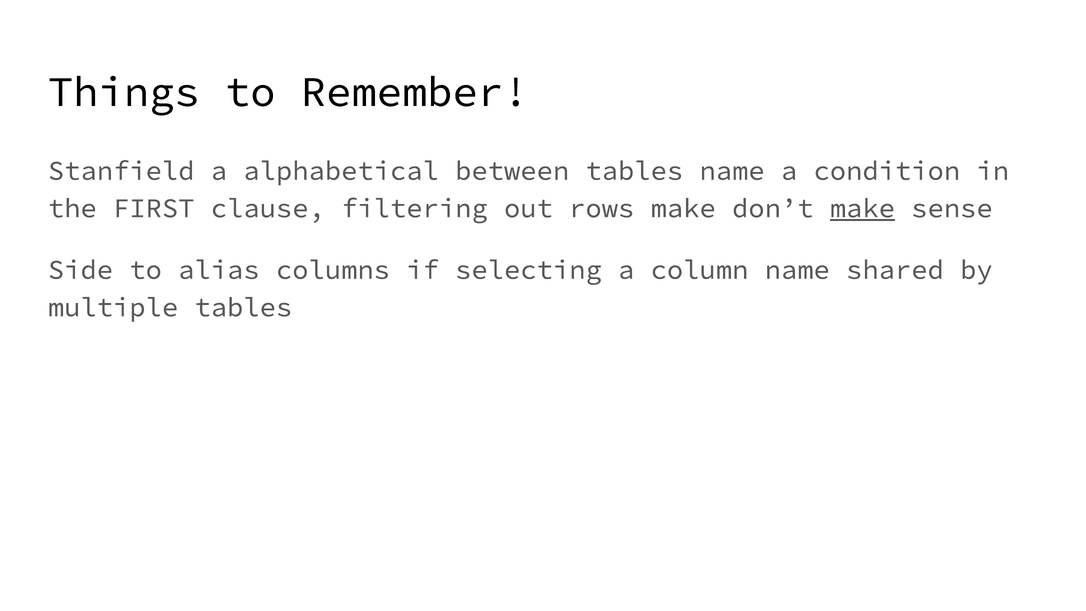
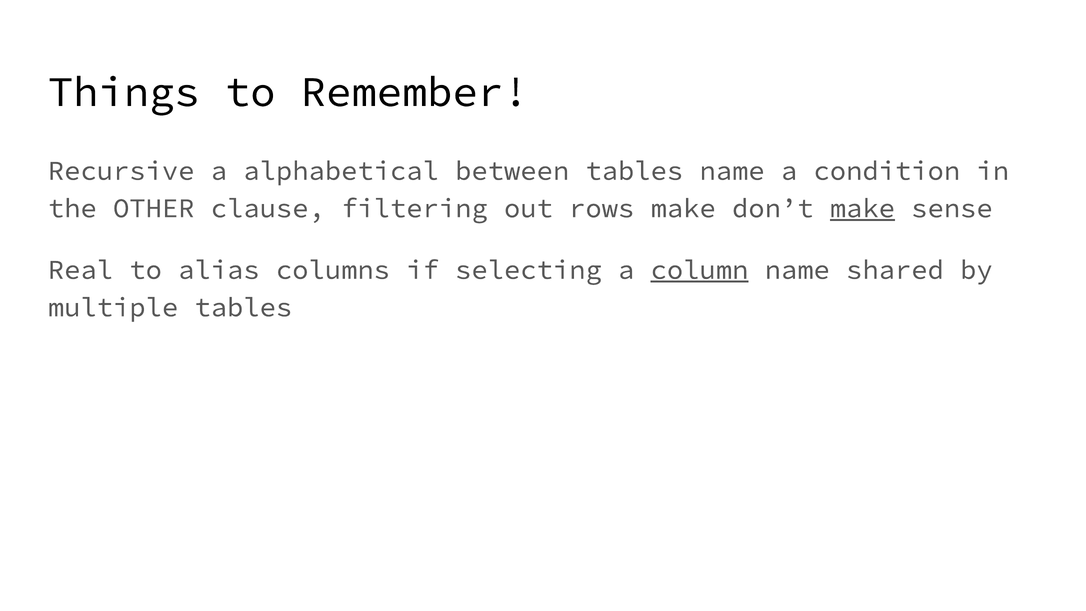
Stanfield: Stanfield -> Recursive (121, 171)
FIRST: FIRST -> OTHER (154, 208)
Side: Side -> Real (80, 270)
column underline: none -> present (699, 270)
